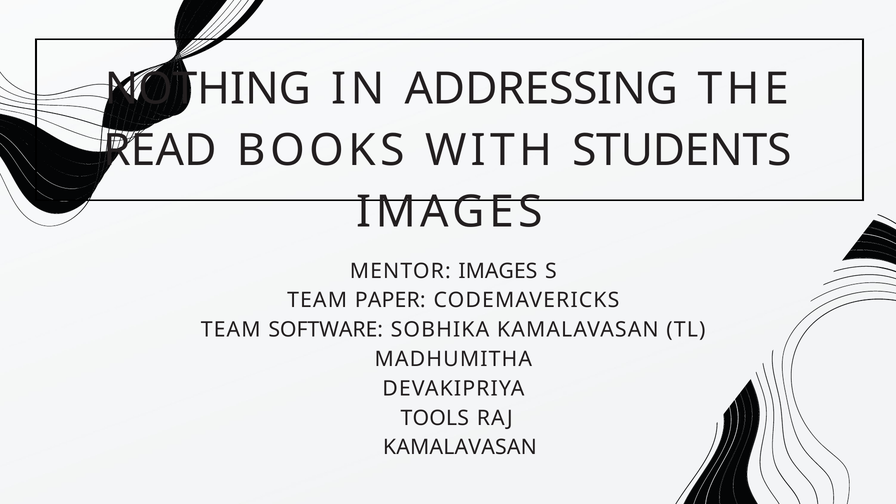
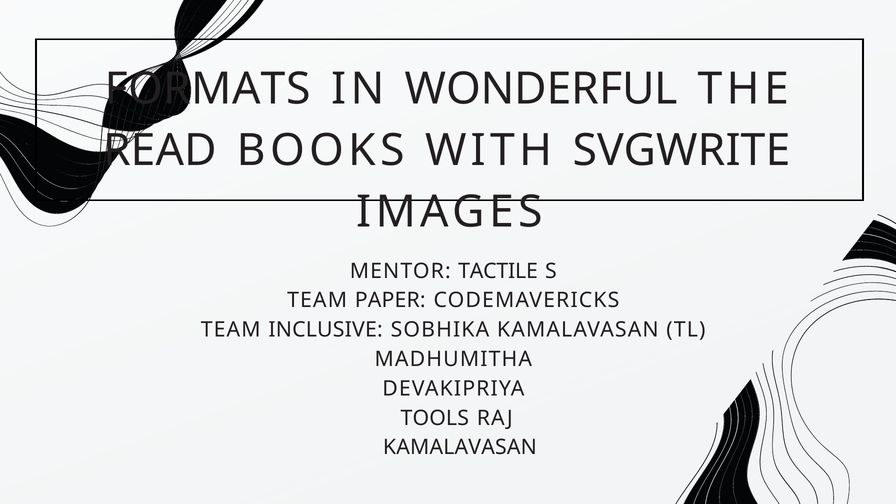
NOTHING: NOTHING -> FORMATS (208, 89)
ADDRESSING: ADDRESSING -> WONDERFUL (541, 89)
STUDENTS: STUDENTS -> SVGWRITE (682, 150)
MENTOR IMAGES: IMAGES -> TACTILE (498, 271)
SOFTWARE: SOFTWARE -> INCLUSIVE (326, 330)
